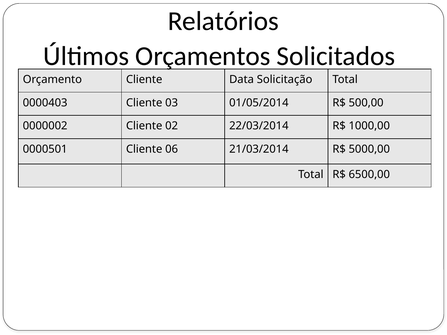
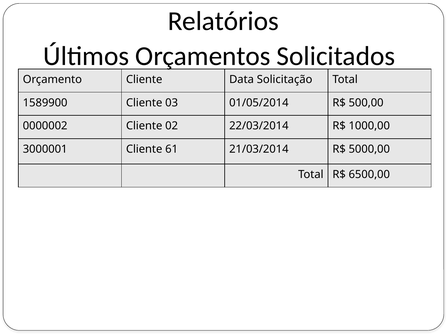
0000403: 0000403 -> 1589900 (45, 103)
0000501: 0000501 -> 3000001 (45, 149)
06: 06 -> 61 (172, 149)
